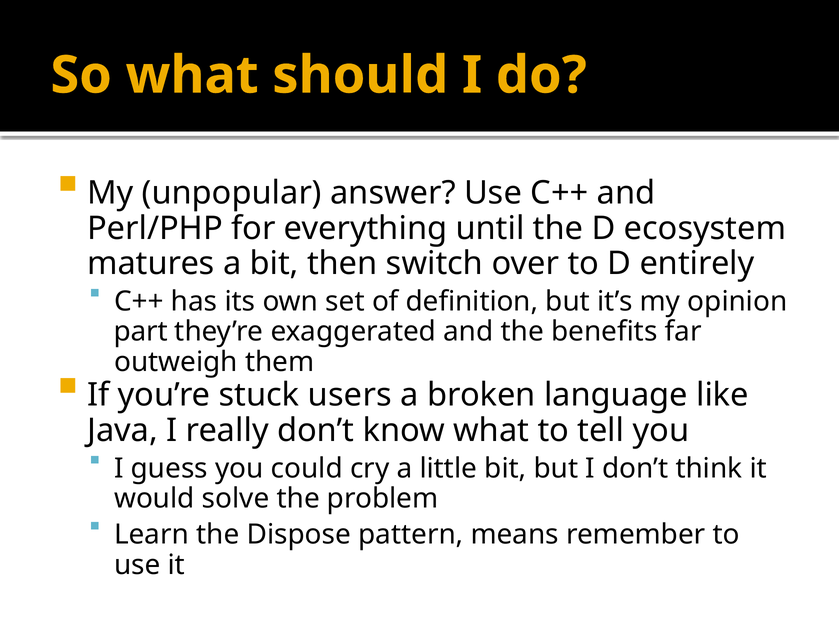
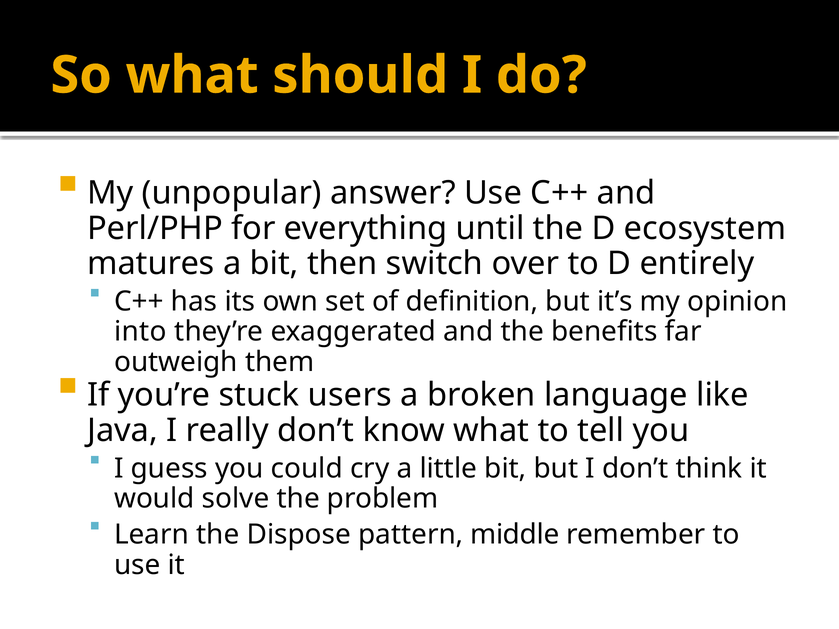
part: part -> into (141, 332)
means: means -> middle (515, 535)
